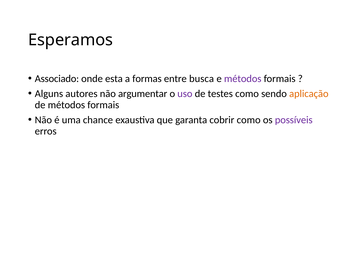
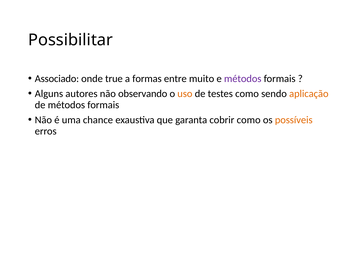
Esperamos: Esperamos -> Possibilitar (71, 40)
esta: esta -> true (114, 79)
busca: busca -> muito (202, 79)
argumentar: argumentar -> observando (143, 94)
uso colour: purple -> orange (185, 94)
possíveis colour: purple -> orange (294, 120)
